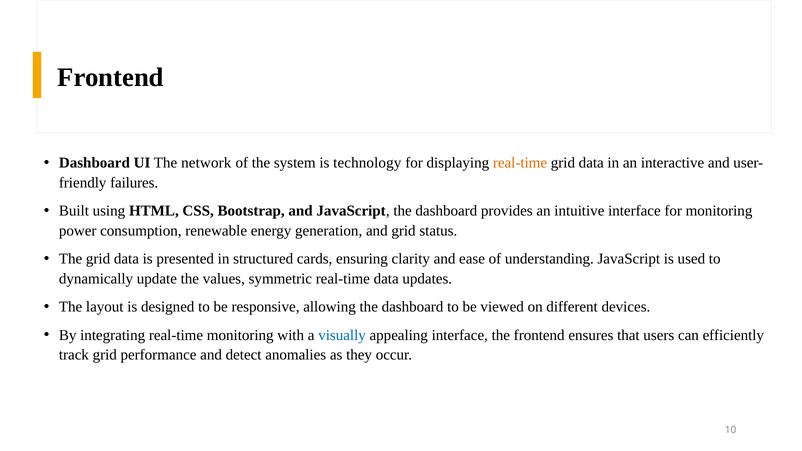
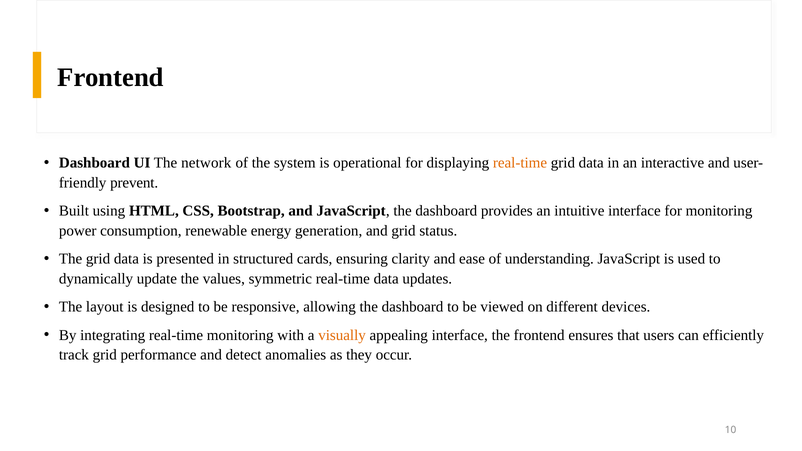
technology: technology -> operational (367, 163)
failures: failures -> prevent (134, 183)
visually colour: blue -> orange (342, 335)
